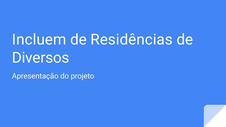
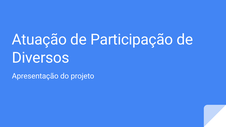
Incluem: Incluem -> Atuação (39, 40)
Residências: Residências -> Participação (132, 40)
